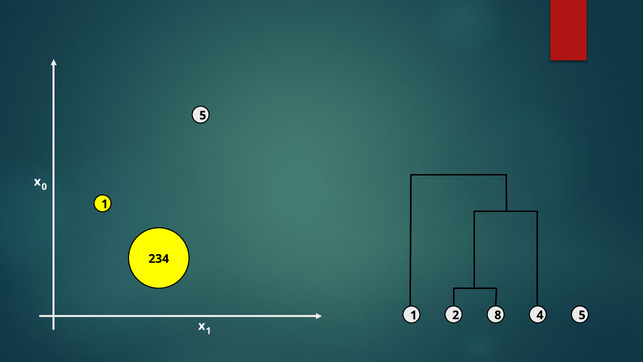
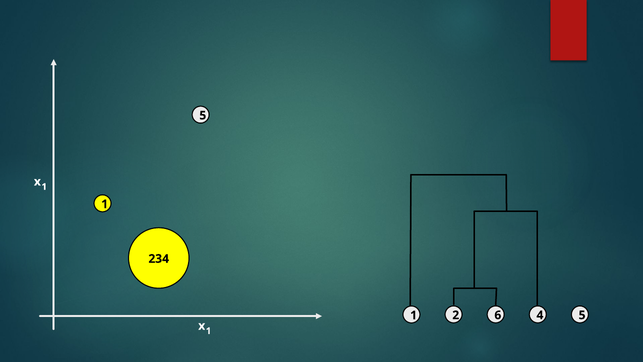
0: 0 -> 1 (44, 187)
8: 8 -> 6 (498, 315)
